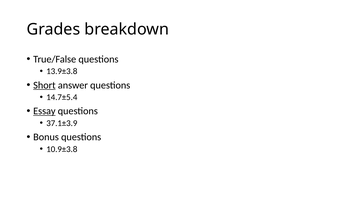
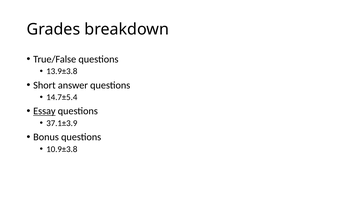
Short underline: present -> none (44, 85)
